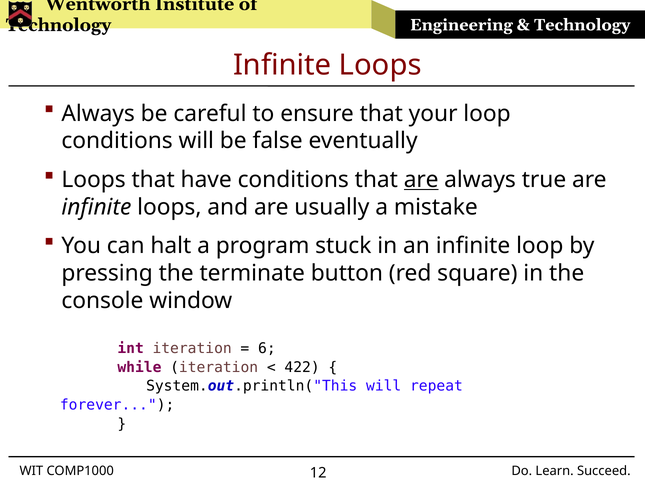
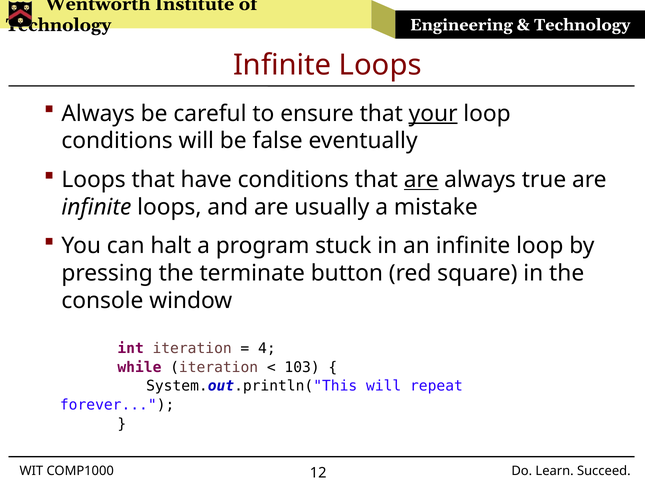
your underline: none -> present (433, 113)
6: 6 -> 4 (267, 348)
422: 422 -> 103 (302, 367)
